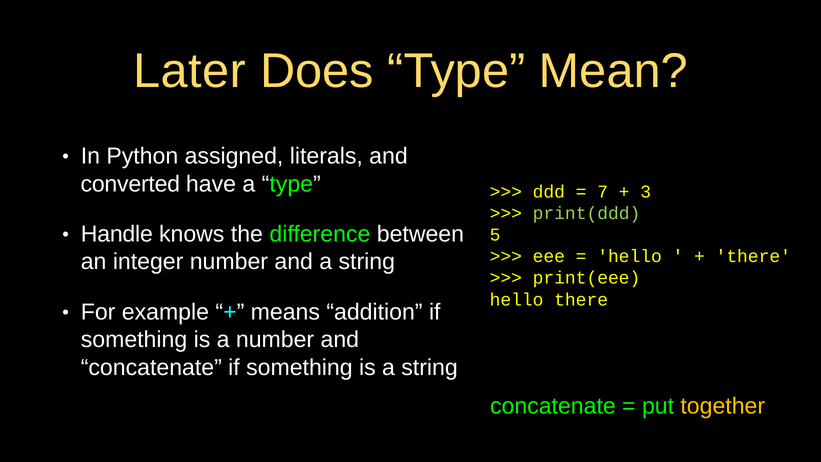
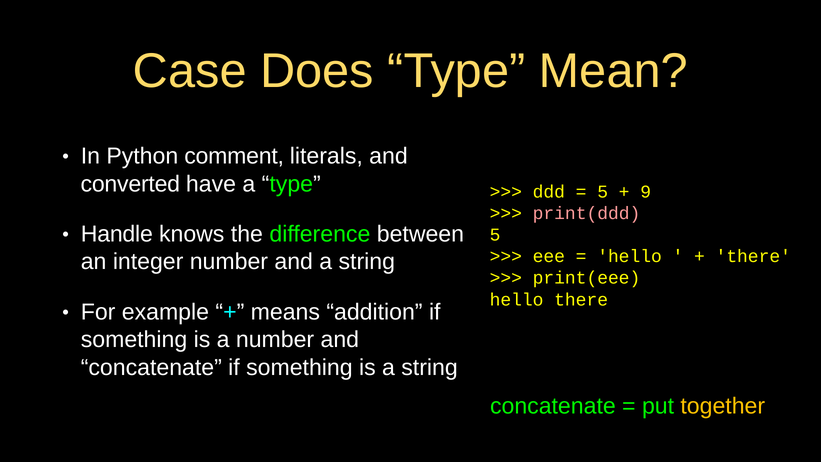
Later: Later -> Case (190, 71)
assigned: assigned -> comment (234, 156)
7: 7 -> 5 (603, 192)
3: 3 -> 9 (646, 192)
print(ddd colour: light green -> pink (587, 213)
